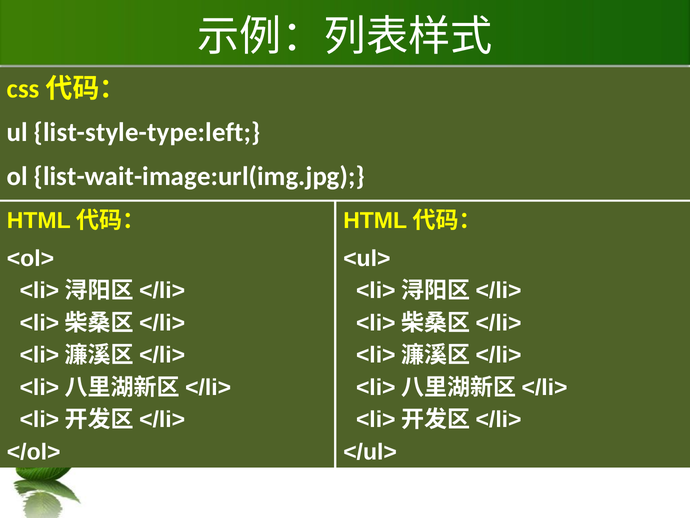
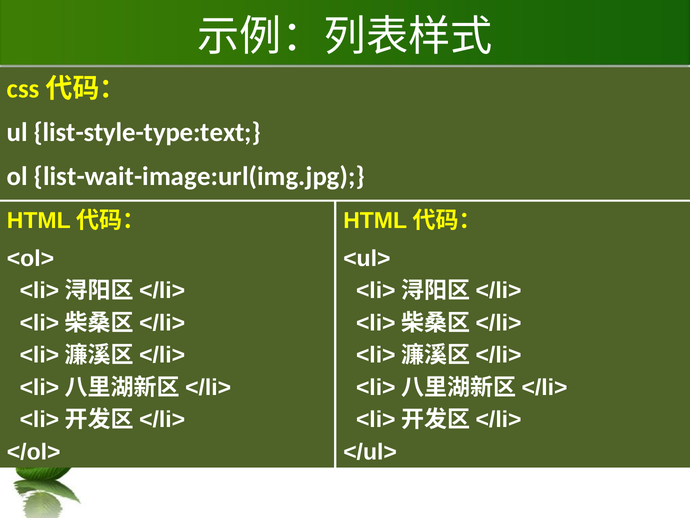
list-style-type:left: list-style-type:left -> list-style-type:text (147, 132)
